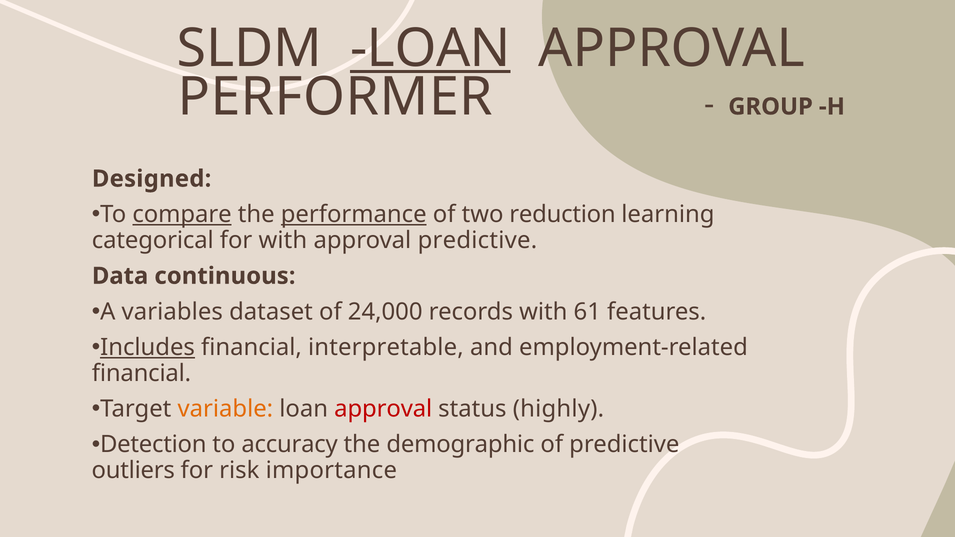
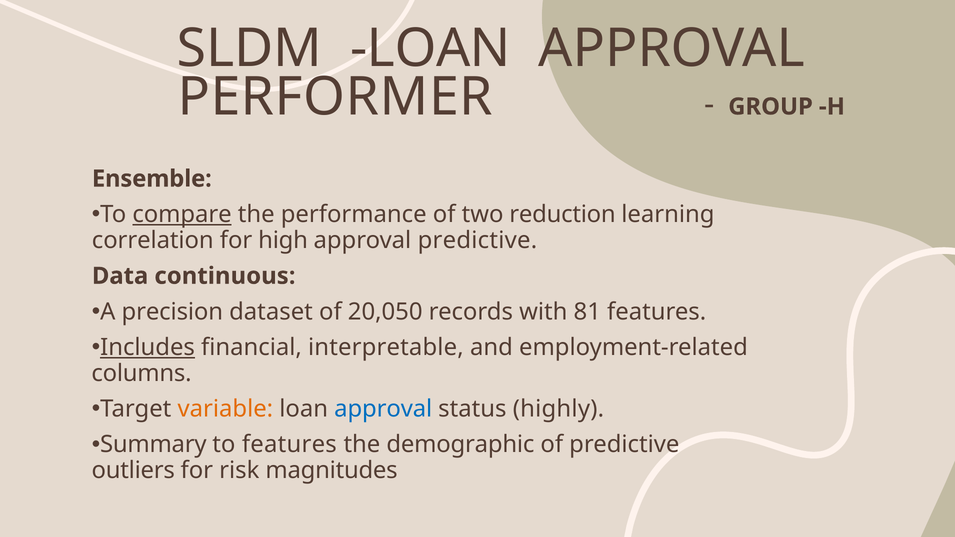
LOAN underline: present -> none (430, 48)
Designed: Designed -> Ensemble (152, 179)
performance underline: present -> none (354, 215)
categorical: categorical -> correlation (153, 240)
for with: with -> high (283, 240)
variables: variables -> precision (172, 312)
24,000: 24,000 -> 20,050 (385, 312)
61: 61 -> 81 (587, 312)
financial: financial -> columns (142, 373)
approval colour: red -> blue (383, 409)
Detection: Detection -> Summary (153, 445)
to accuracy: accuracy -> features (289, 445)
importance: importance -> magnitudes (332, 471)
